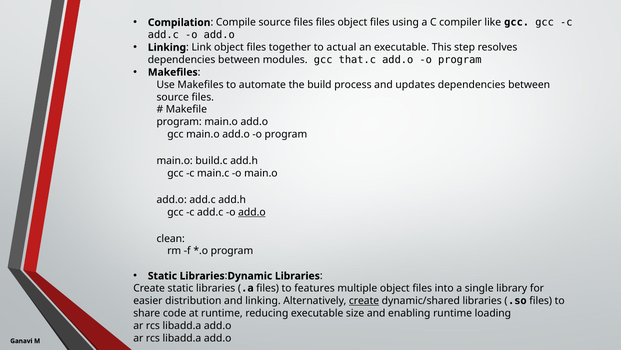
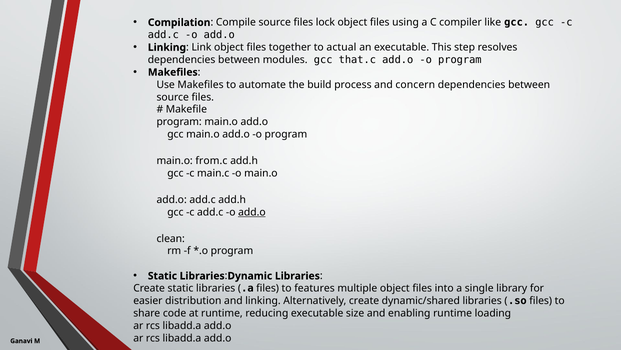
files files: files -> lock (325, 22)
updates: updates -> concern (415, 85)
build.c: build.c -> from.c (211, 161)
create underline: present -> none (364, 300)
